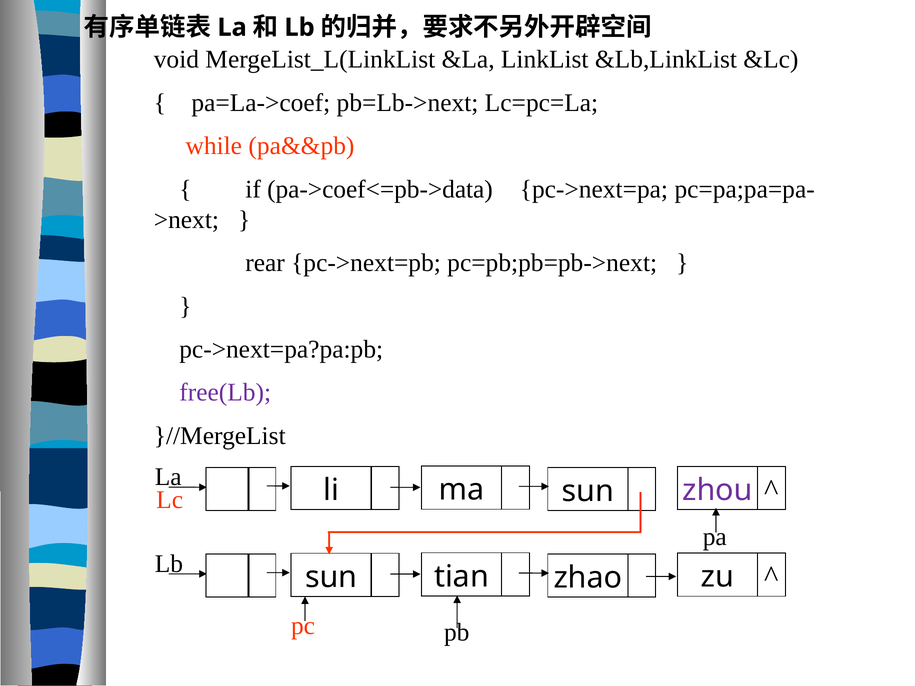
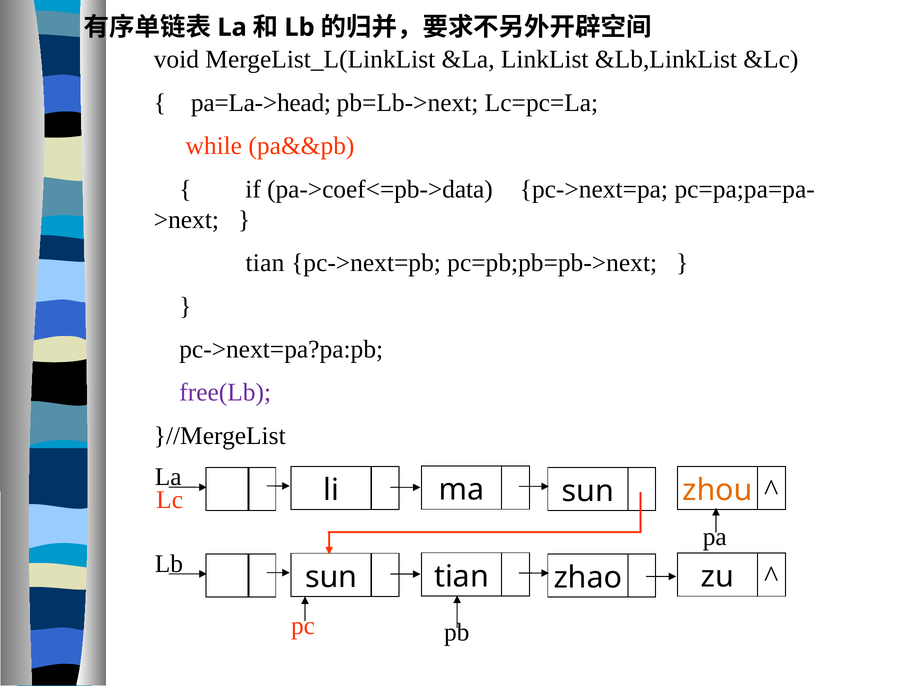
pa=La->coef: pa=La->coef -> pa=La->head (261, 103)
rear: rear -> tian (265, 263)
zhou colour: purple -> orange (718, 490)
